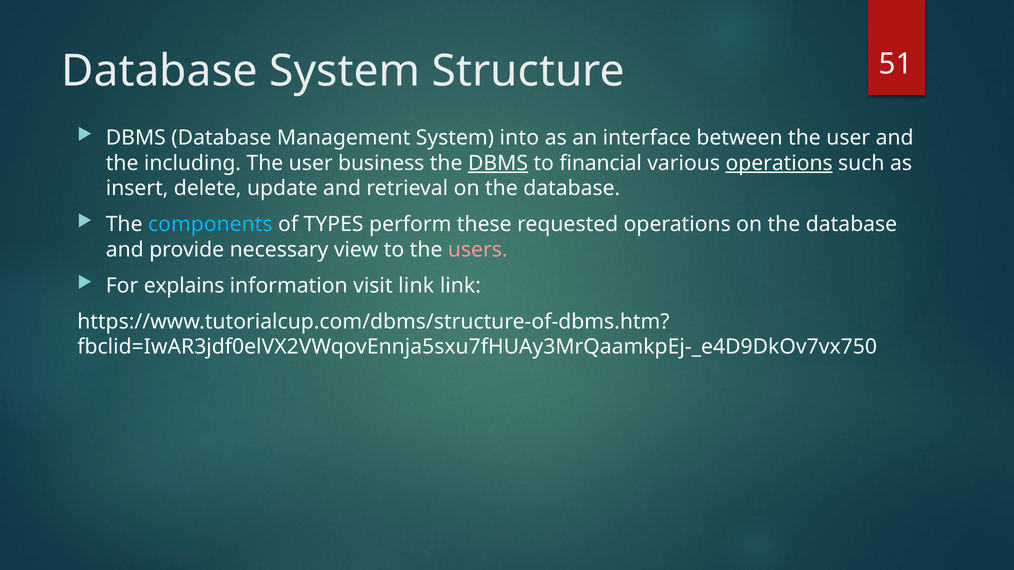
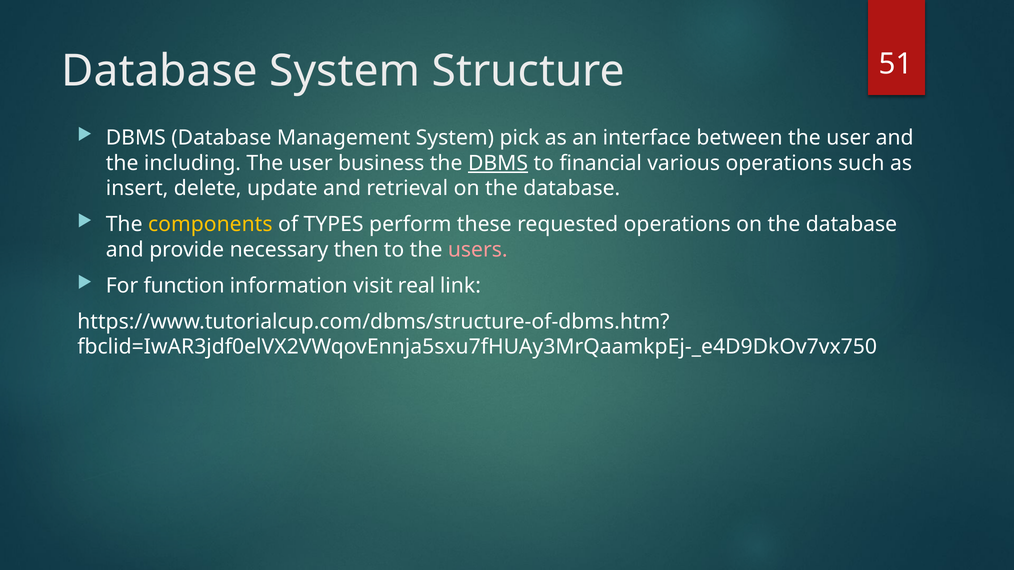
into: into -> pick (519, 138)
operations underline: present -> none (779, 163)
components colour: light blue -> yellow (210, 225)
view: view -> then (356, 250)
explains: explains -> function (184, 286)
visit link: link -> real (416, 286)
